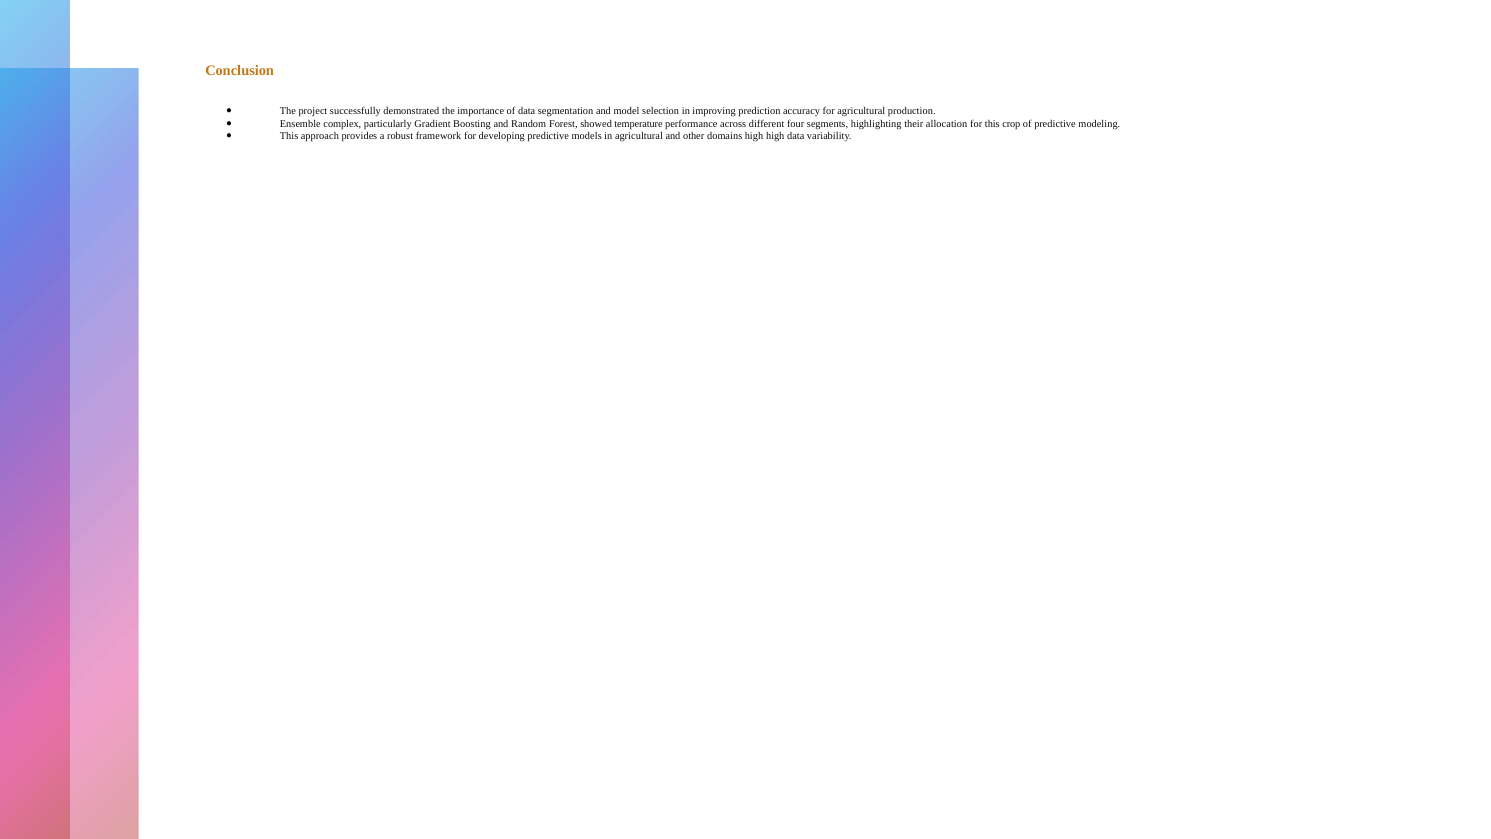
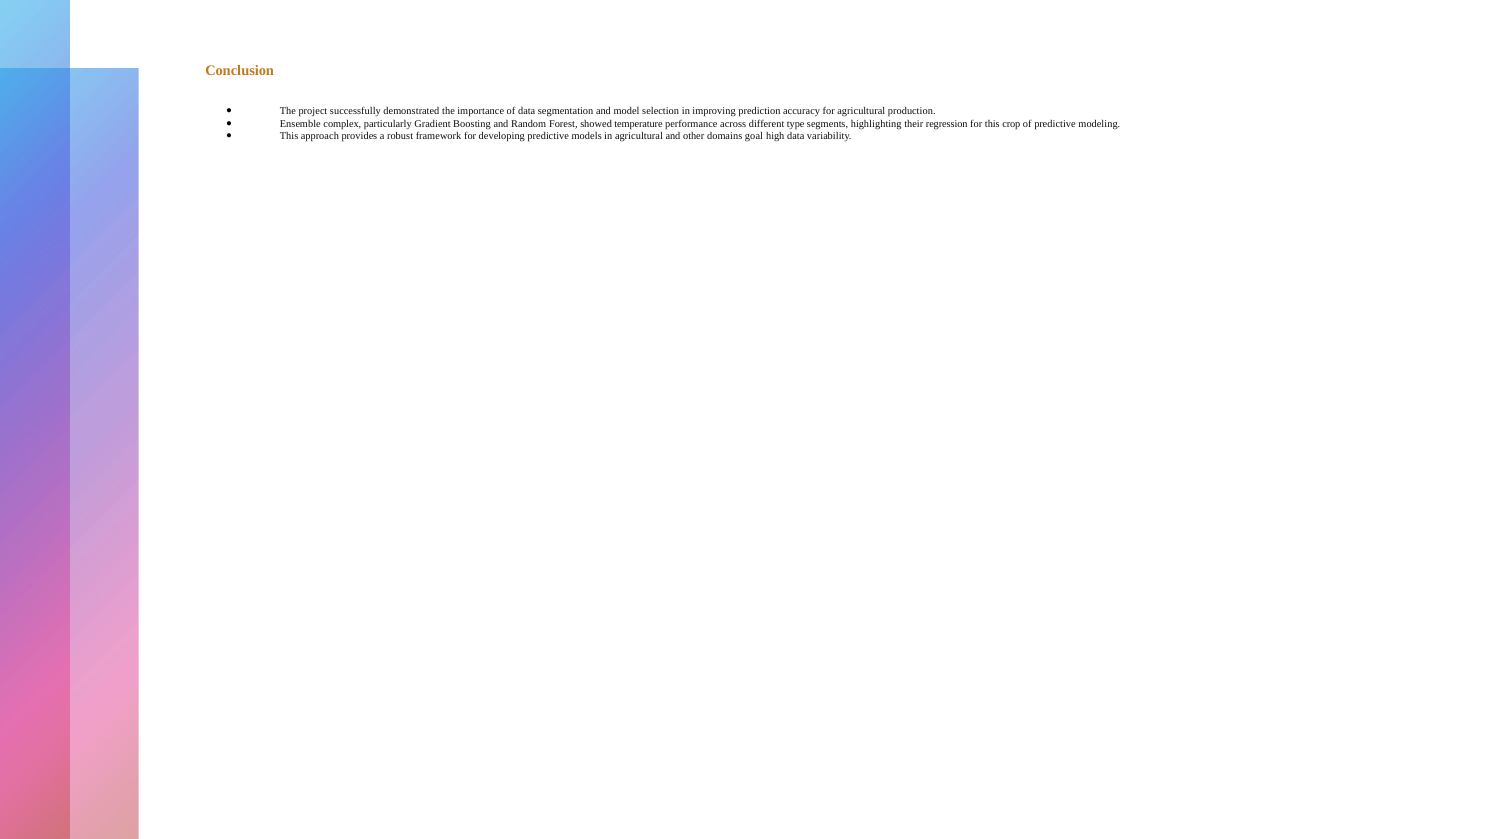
four: four -> type (796, 124)
allocation: allocation -> regression (947, 124)
domains high: high -> goal (754, 136)
